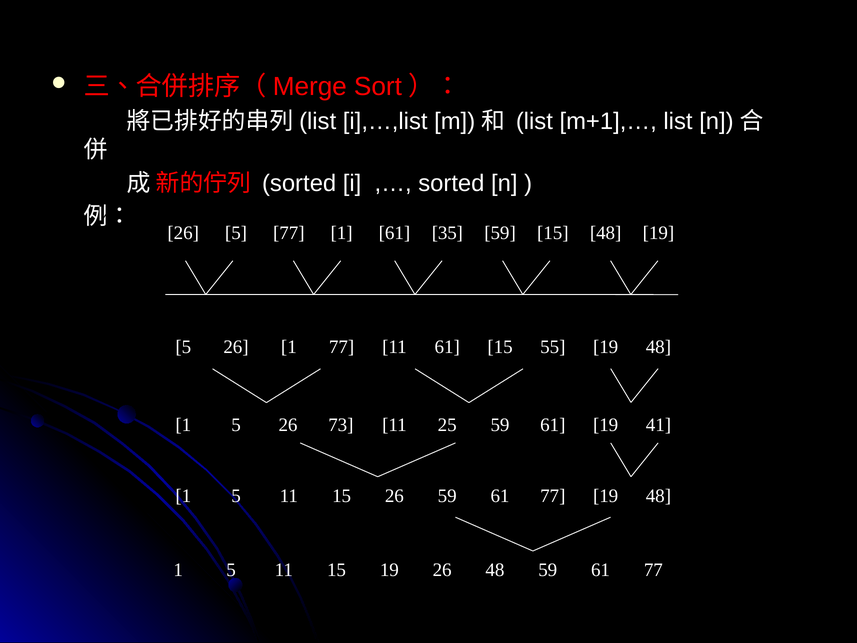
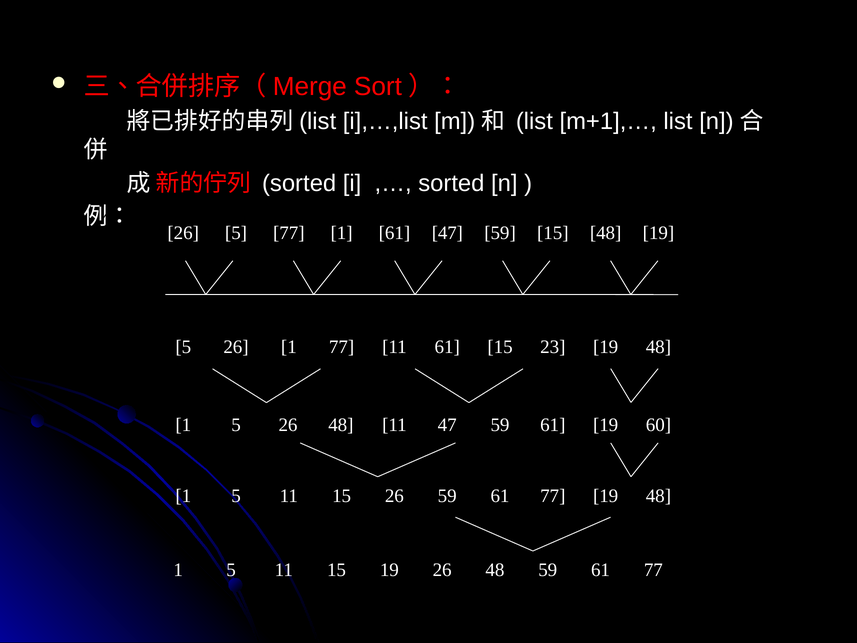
61 35: 35 -> 47 (447, 233)
55: 55 -> 23 (553, 347)
5 26 73: 73 -> 48 (341, 425)
11 25: 25 -> 47 (447, 425)
41: 41 -> 60 (658, 425)
